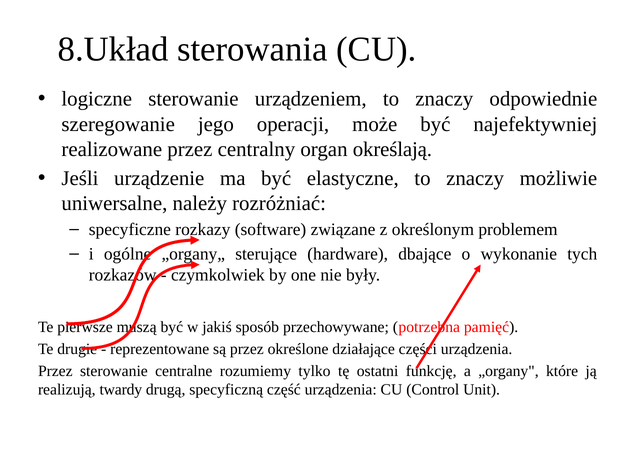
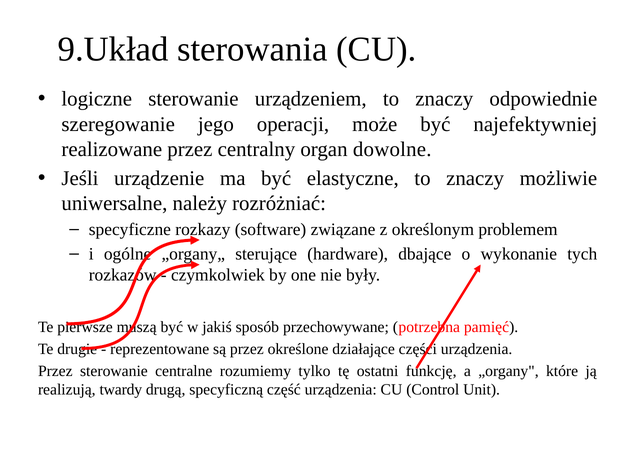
8.Układ: 8.Układ -> 9.Układ (113, 49)
określają: określają -> dowolne (392, 149)
